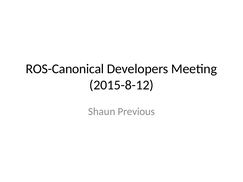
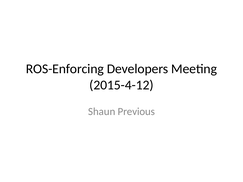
ROS-Canonical: ROS-Canonical -> ROS-Enforcing (65, 69)
2015-8-12: 2015-8-12 -> 2015-4-12 (121, 85)
